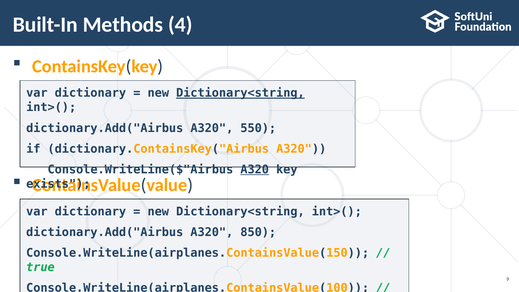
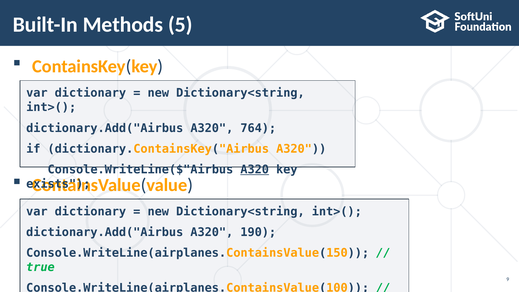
4: 4 -> 5 (180, 25)
Dictionary<string underline: present -> none (240, 93)
550: 550 -> 764 (258, 128)
850: 850 -> 190 (258, 232)
